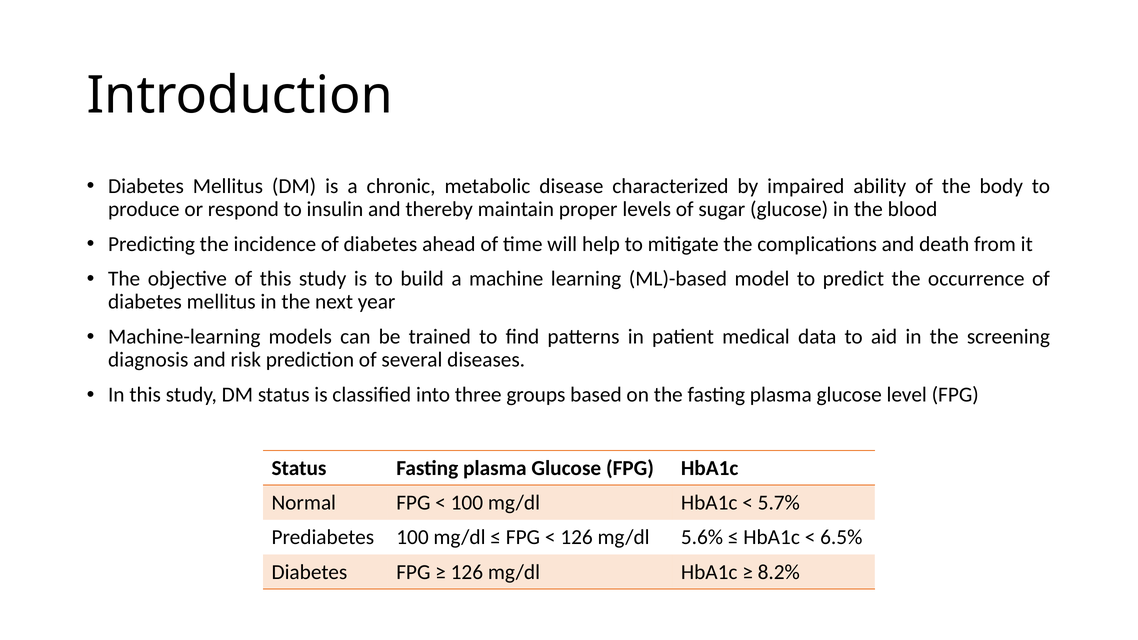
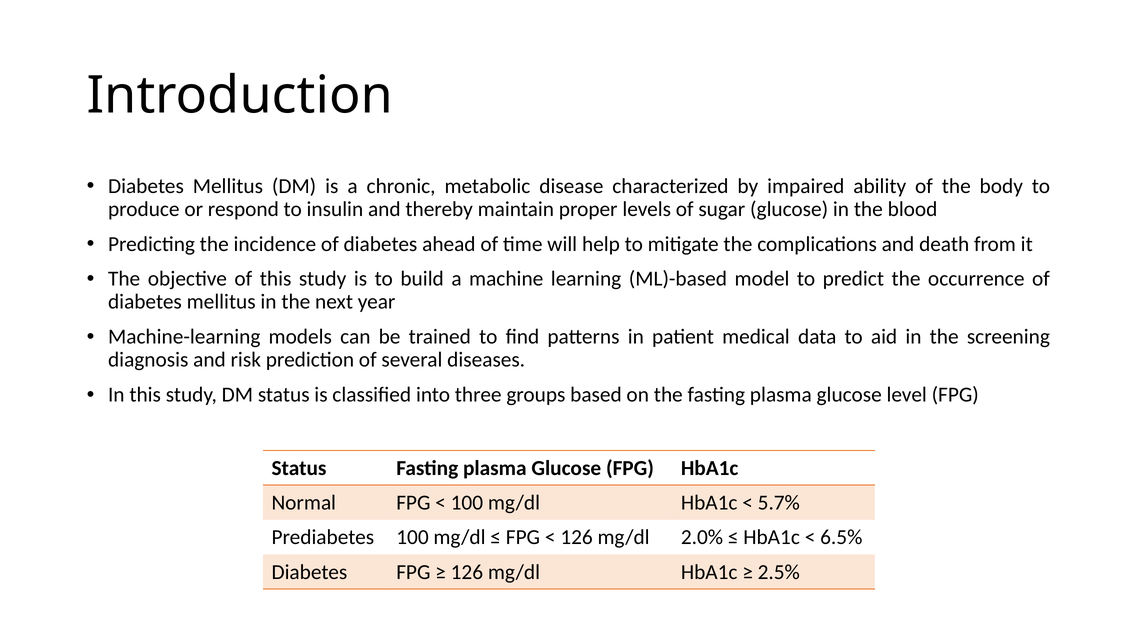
5.6%: 5.6% -> 2.0% (702, 537)
8.2%: 8.2% -> 2.5% (779, 572)
